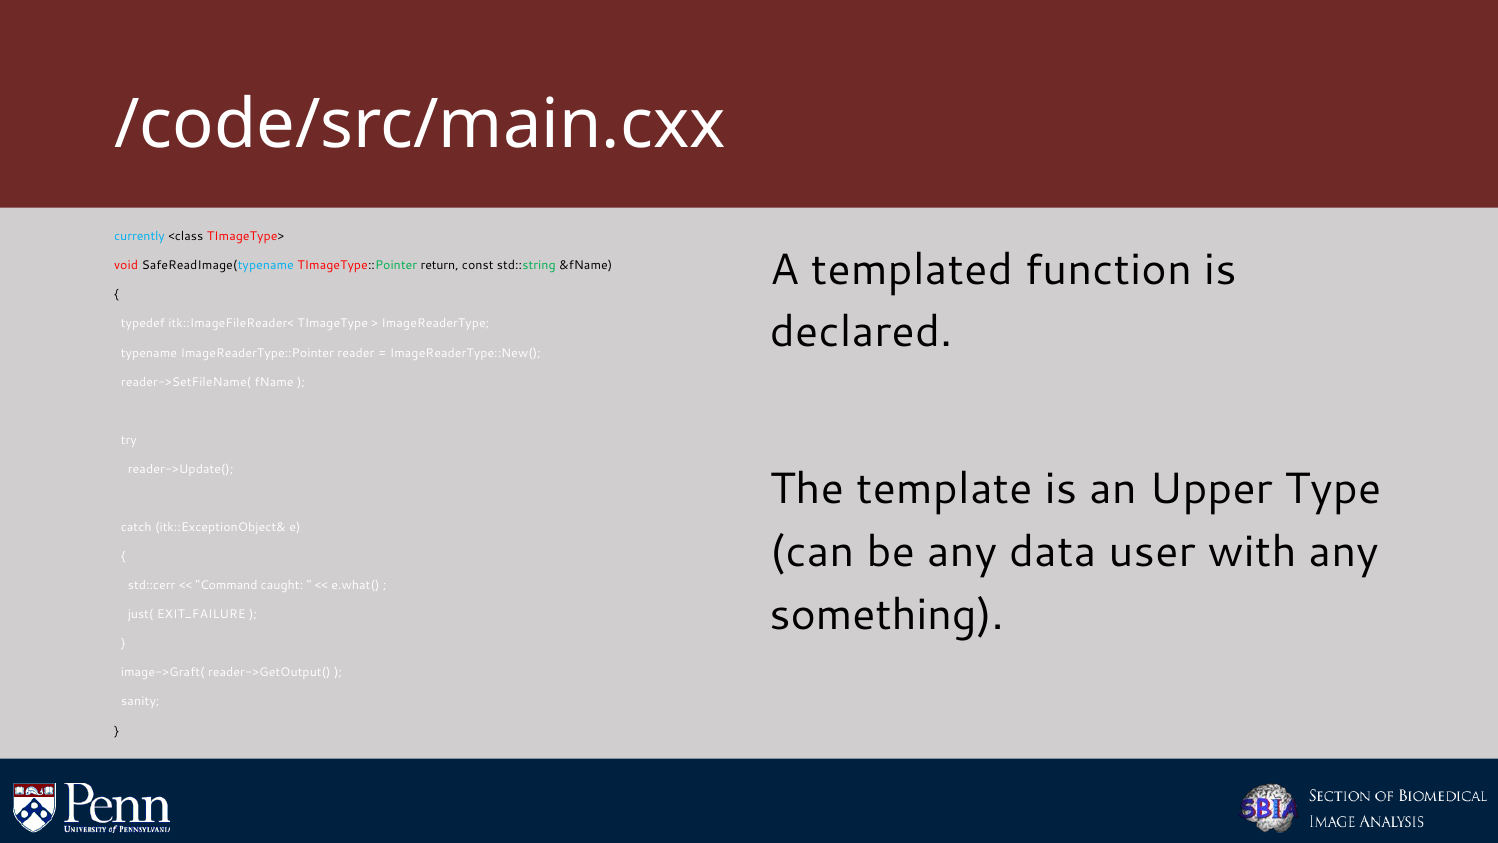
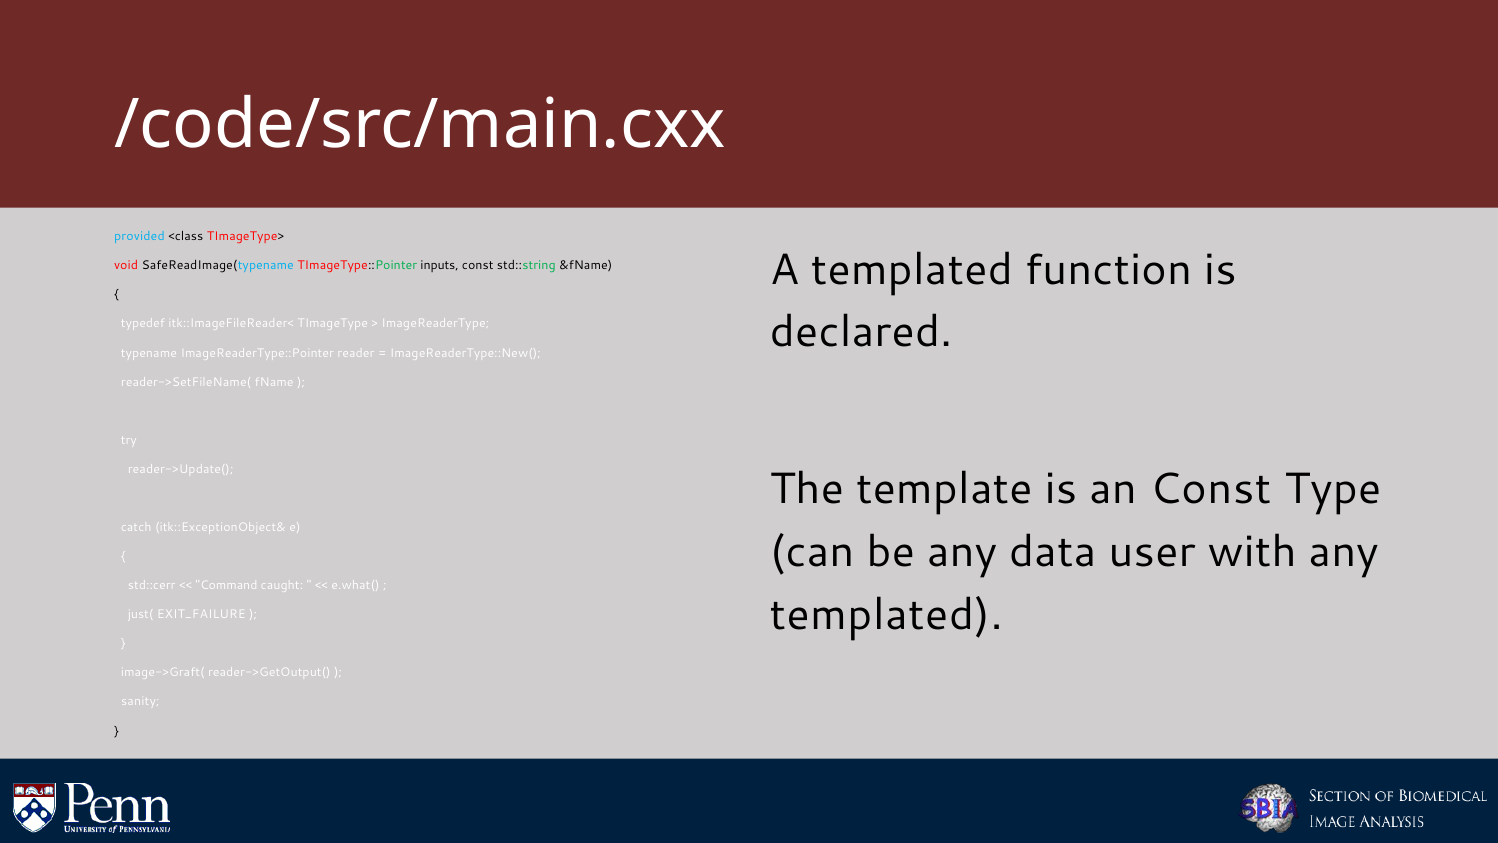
currently: currently -> provided (139, 237)
return: return -> inputs (440, 266)
an Upper: Upper -> Const (1211, 489)
something: something -> templated (886, 615)
